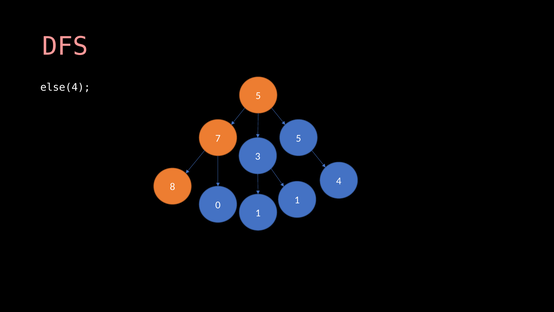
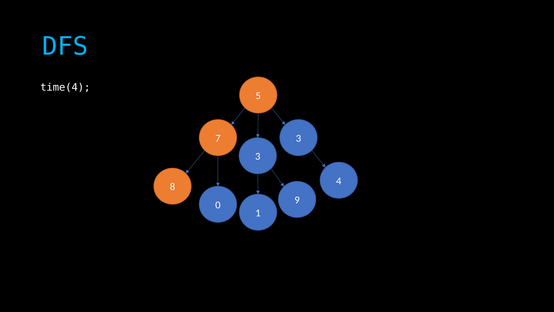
DFS colour: pink -> light blue (65, 47)
else(4: else(4 -> time(4 (65, 87)
7 5: 5 -> 3 (298, 138)
0 1: 1 -> 9 (297, 200)
